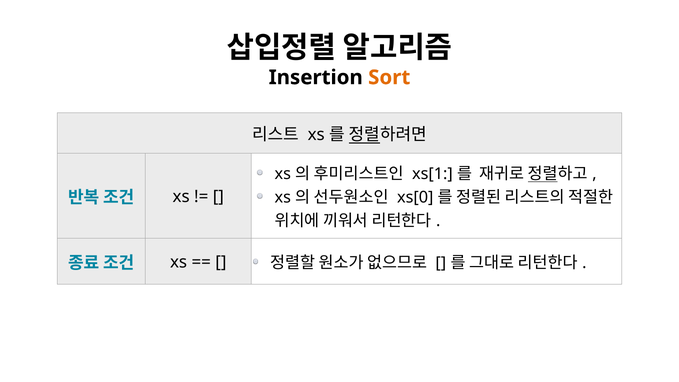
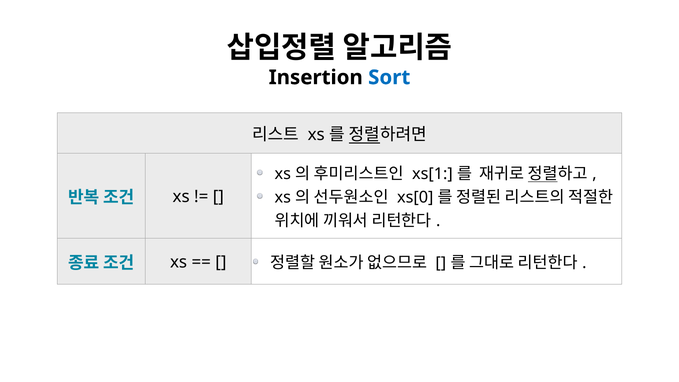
Sort colour: orange -> blue (389, 77)
